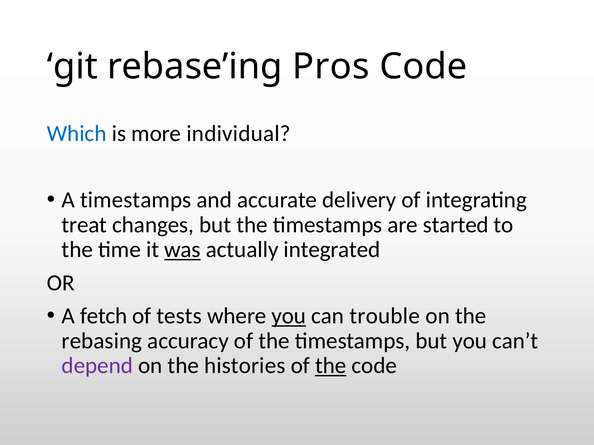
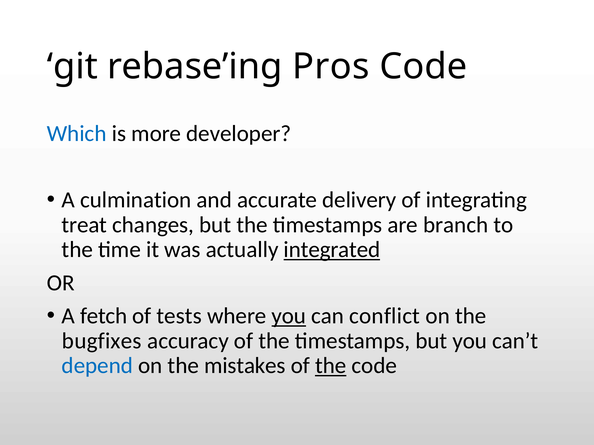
individual: individual -> developer (239, 134)
A timestamps: timestamps -> culmination (136, 200)
started: started -> branch (456, 225)
was underline: present -> none (182, 250)
integrated underline: none -> present (332, 250)
trouble: trouble -> conflict (385, 316)
rebasing: rebasing -> bugfixes (102, 341)
depend colour: purple -> blue (97, 366)
histories: histories -> mistakes (245, 366)
